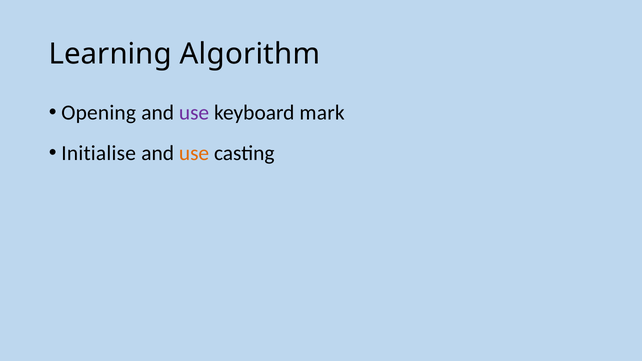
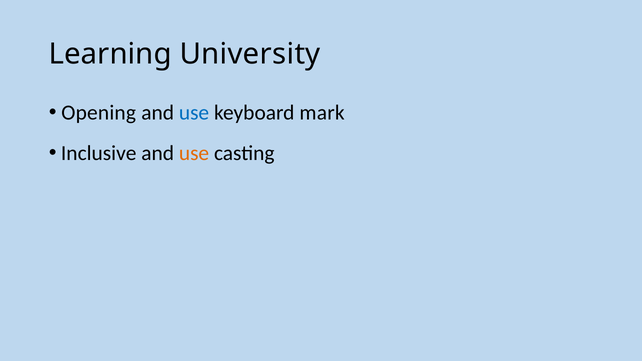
Algorithm: Algorithm -> University (250, 54)
use colour: purple -> blue (194, 113)
Initialise: Initialise -> Inclusive (99, 153)
